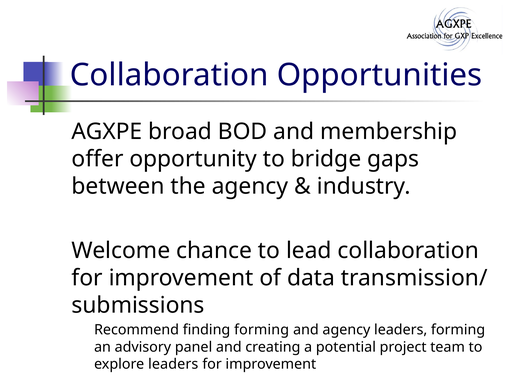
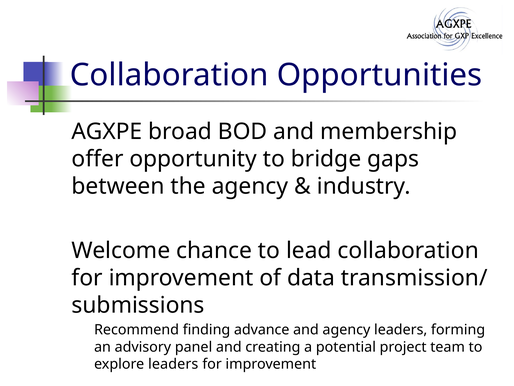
finding forming: forming -> advance (262, 330)
